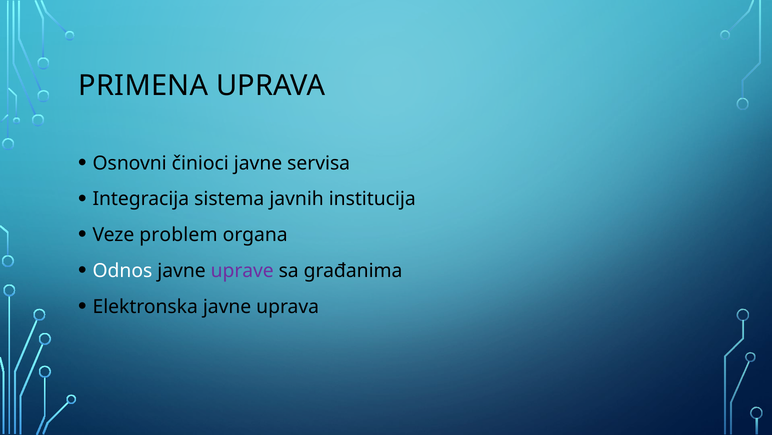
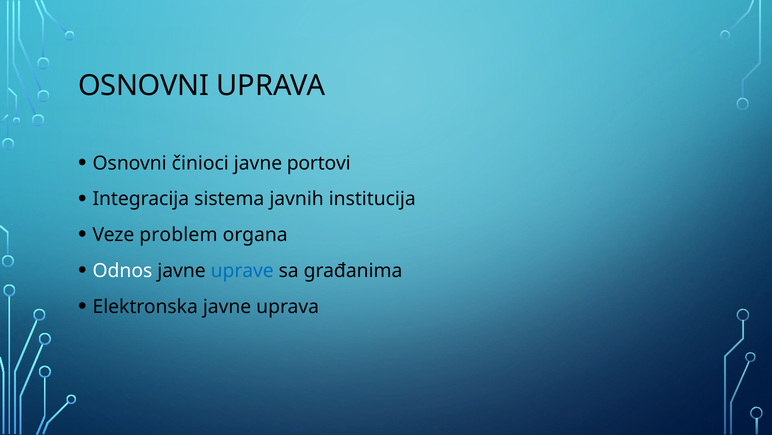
PRIMENA: PRIMENA -> OSNOVNI (144, 86)
servisa: servisa -> portovi (319, 163)
uprave colour: purple -> blue (242, 270)
